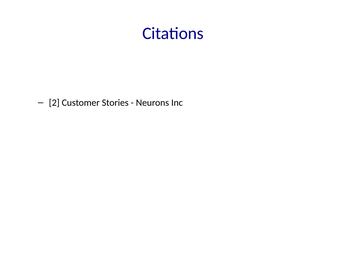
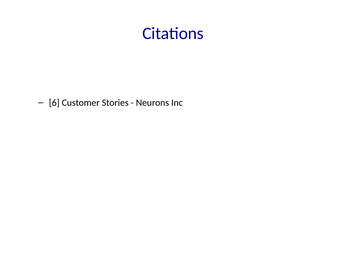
2: 2 -> 6 (54, 103)
